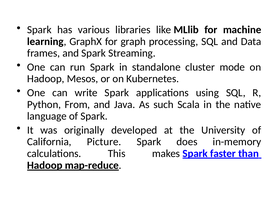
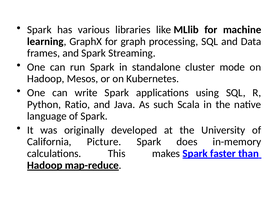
From: From -> Ratio (77, 104)
